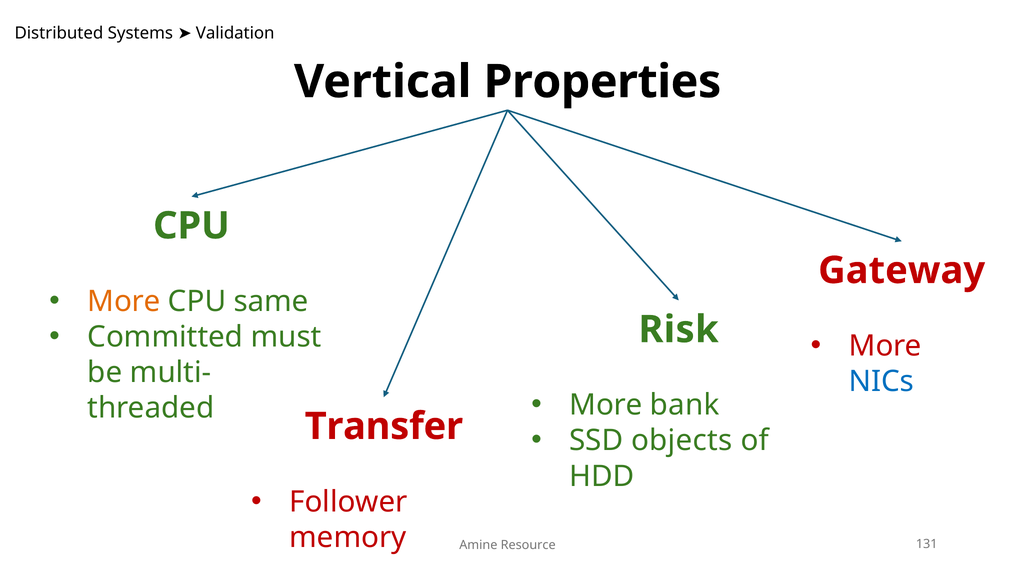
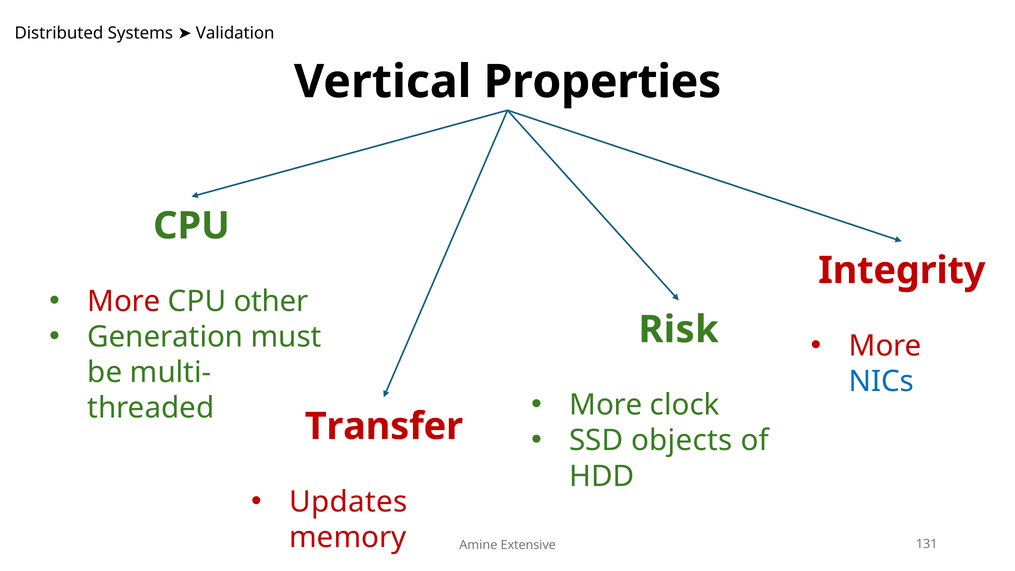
Gateway: Gateway -> Integrity (902, 270)
More colour: orange -> red (124, 301)
same: same -> other (271, 301)
Committed: Committed -> Generation (165, 337)
bank: bank -> clock (685, 405)
Follower: Follower -> Updates (348, 502)
Resource: Resource -> Extensive (528, 545)
